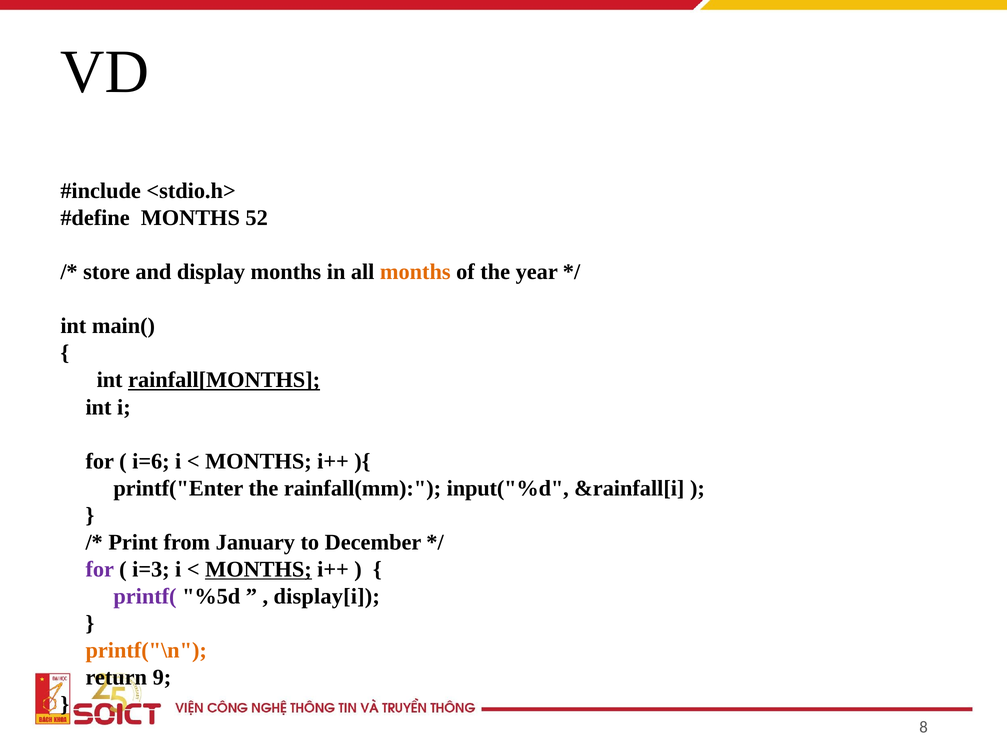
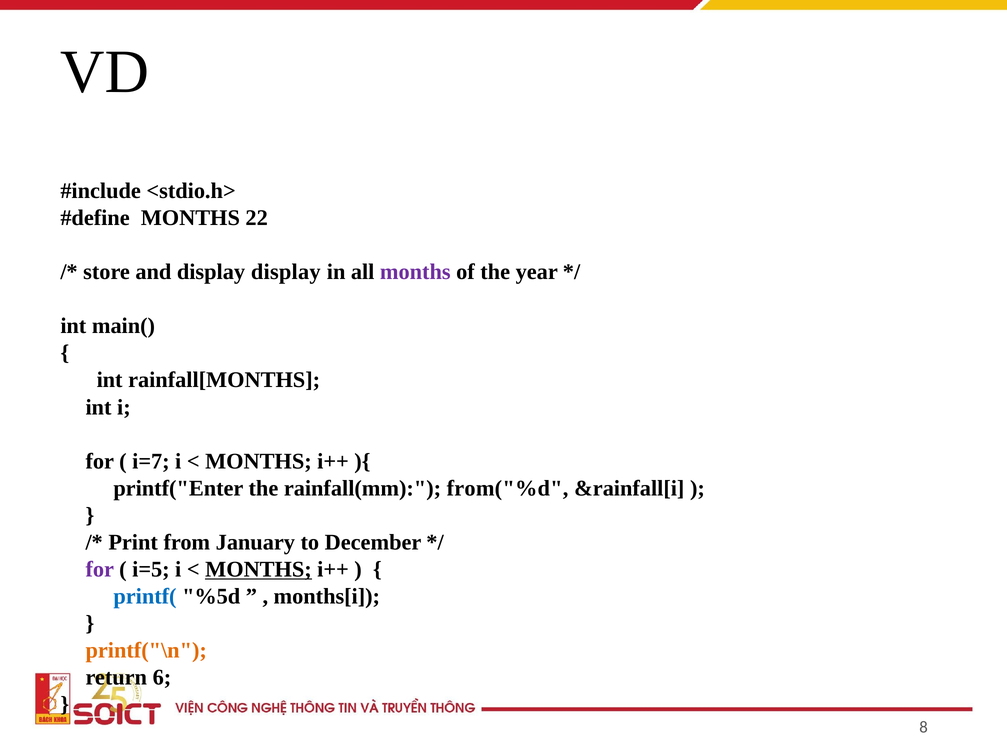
52: 52 -> 22 (257, 218)
display months: months -> display (286, 272)
months colour: orange -> purple (415, 272)
rainfall[MONTHS underline: present -> none (224, 380)
i=6: i=6 -> i=7 (151, 461)
input("%d: input("%d -> from("%d (508, 488)
i=3: i=3 -> i=5 (151, 570)
printf( colour: purple -> blue (145, 597)
display[i: display[i -> months[i (327, 597)
9: 9 -> 6 (162, 678)
